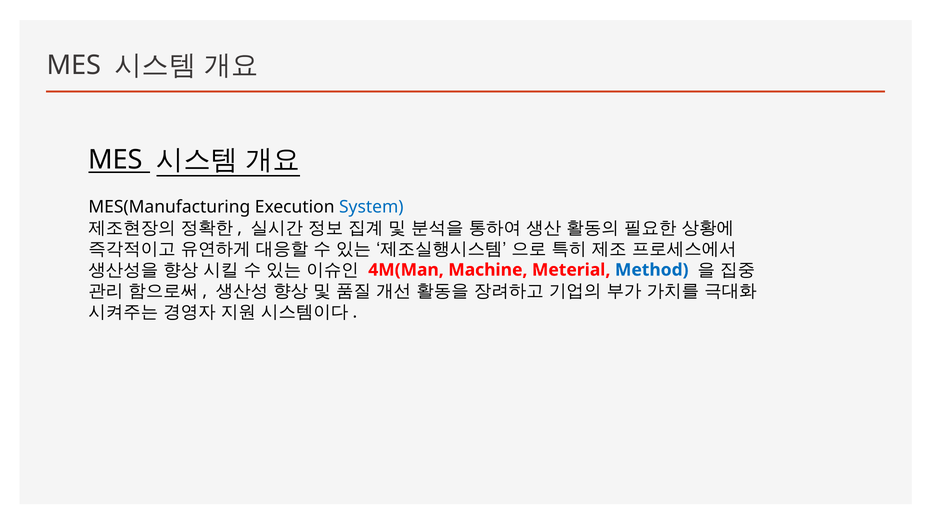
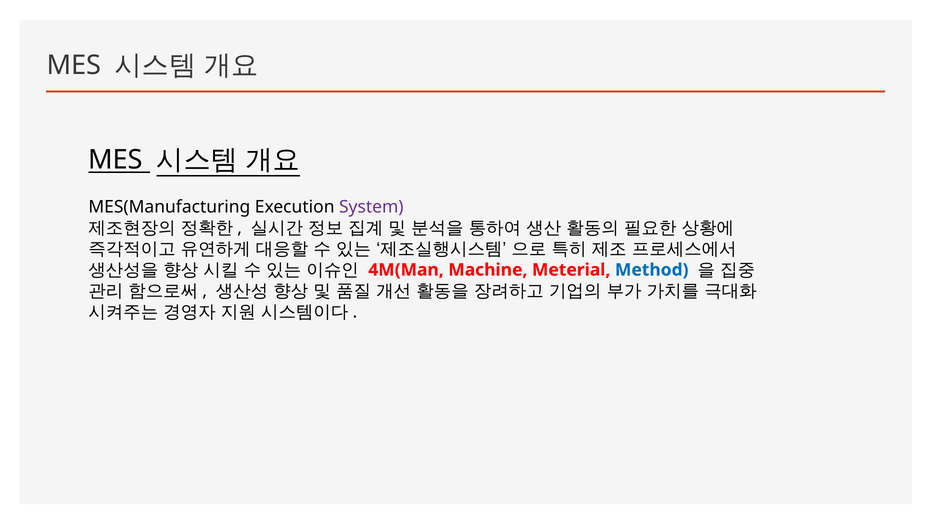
System colour: blue -> purple (371, 207)
